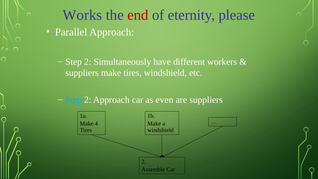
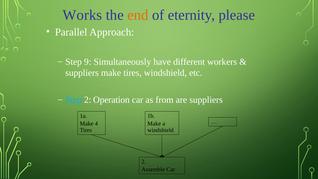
end colour: red -> orange (138, 15)
2: 2 -> 9 (88, 62)
2 Approach: Approach -> Operation (111, 100)
even: even -> from (165, 100)
